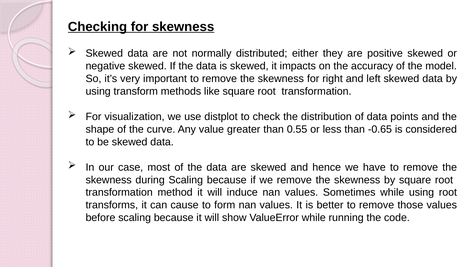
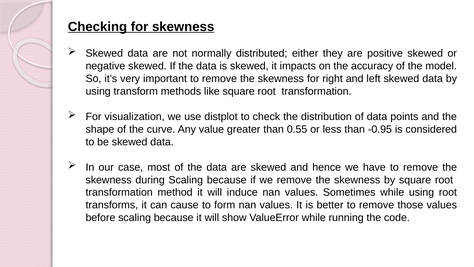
-0.65: -0.65 -> -0.95 (380, 129)
